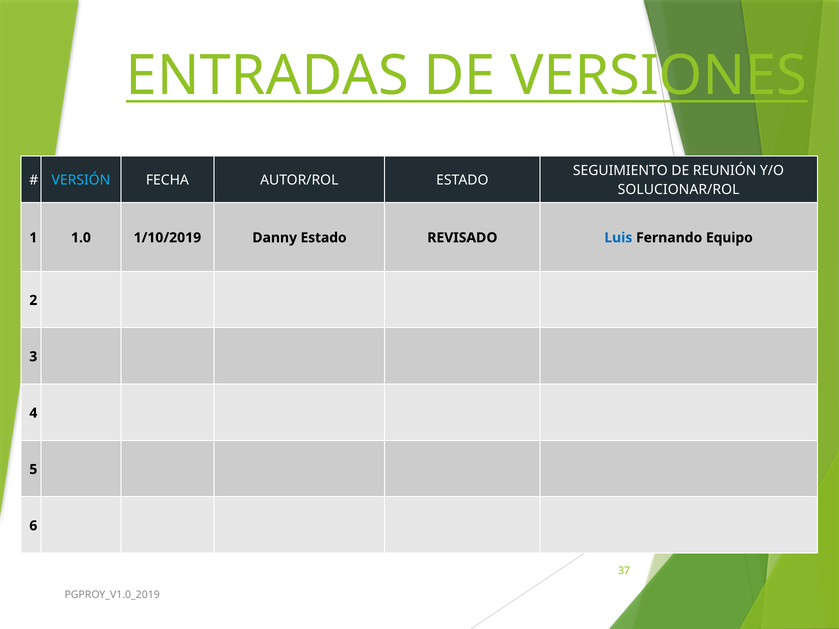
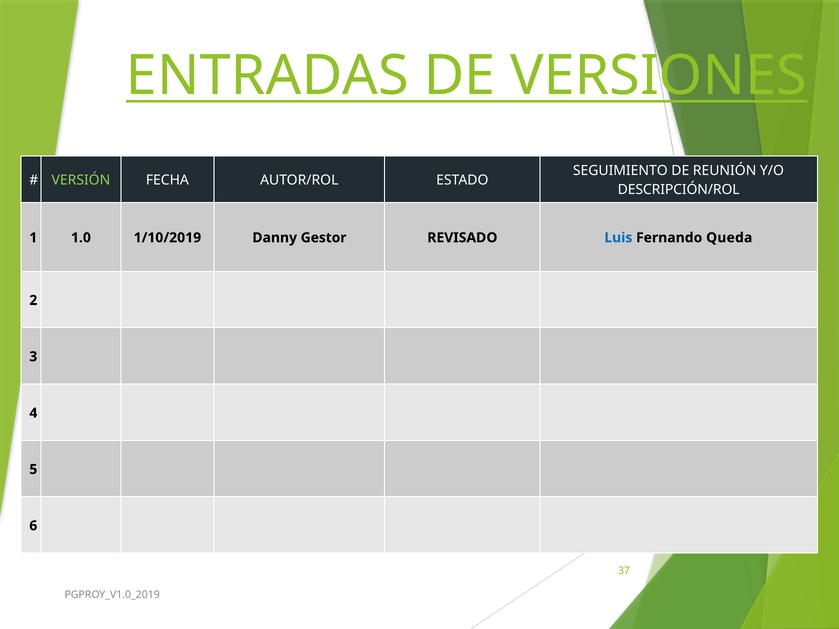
VERSIÓN colour: light blue -> light green (81, 180)
SOLUCIONAR/ROL: SOLUCIONAR/ROL -> DESCRIPCIÓN/ROL (679, 190)
Danny Estado: Estado -> Gestor (324, 238)
Equipo: Equipo -> Queda (729, 238)
